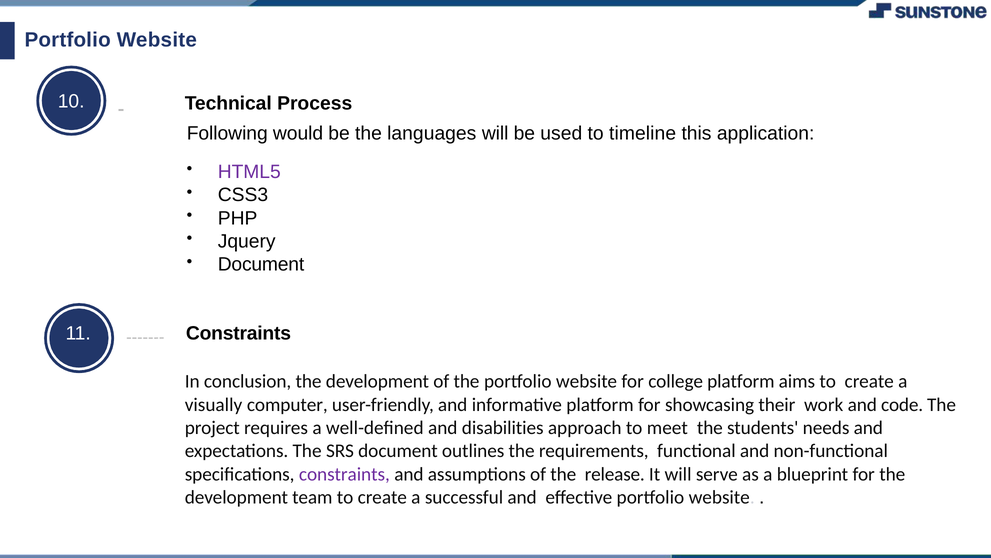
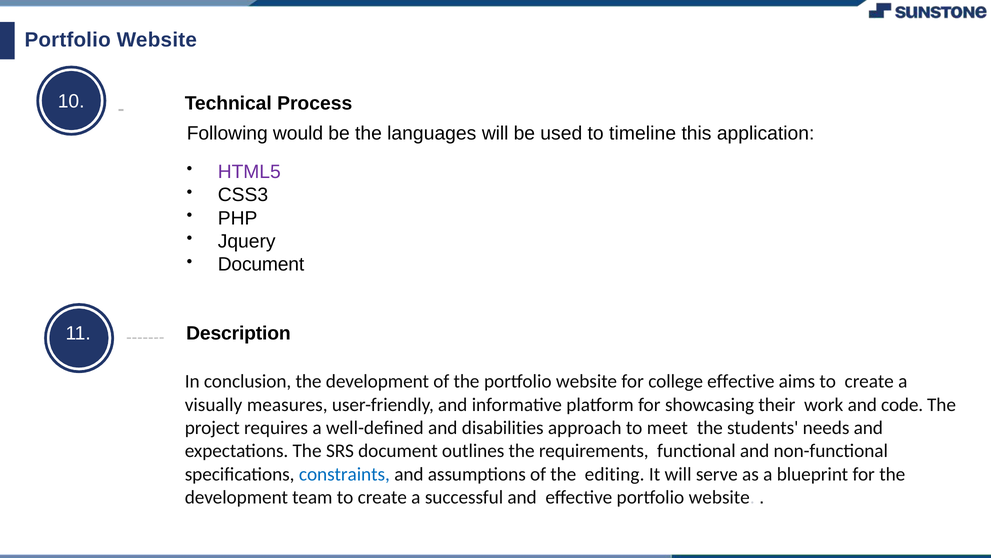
11 Constraints: Constraints -> Description (238, 333)
college platform: platform -> effective (741, 381)
computer: computer -> measures (287, 404)
constraints colour: purple -> blue (344, 474)
release: release -> editing (615, 474)
